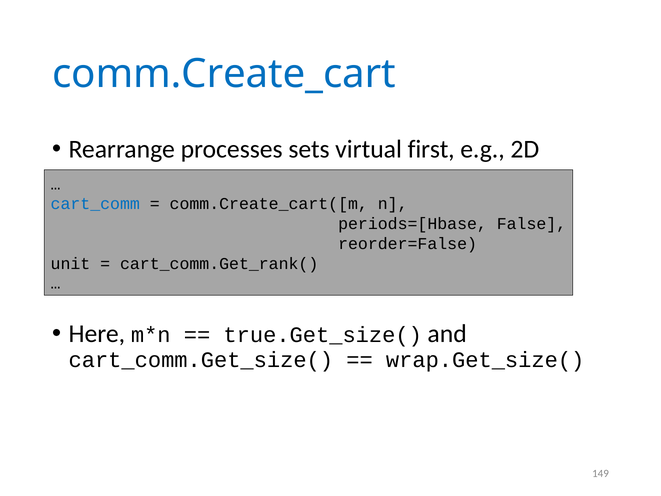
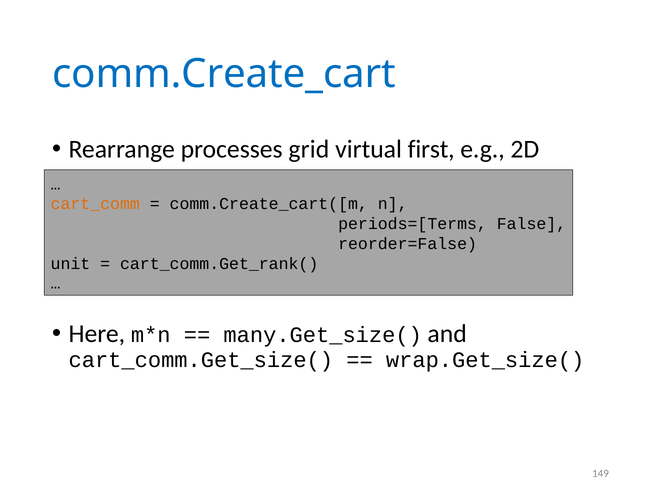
sets: sets -> grid (309, 149)
cart_comm colour: blue -> orange (95, 204)
periods=[Hbase: periods=[Hbase -> periods=[Terms (413, 224)
true.Get_size(: true.Get_size( -> many.Get_size( (323, 335)
